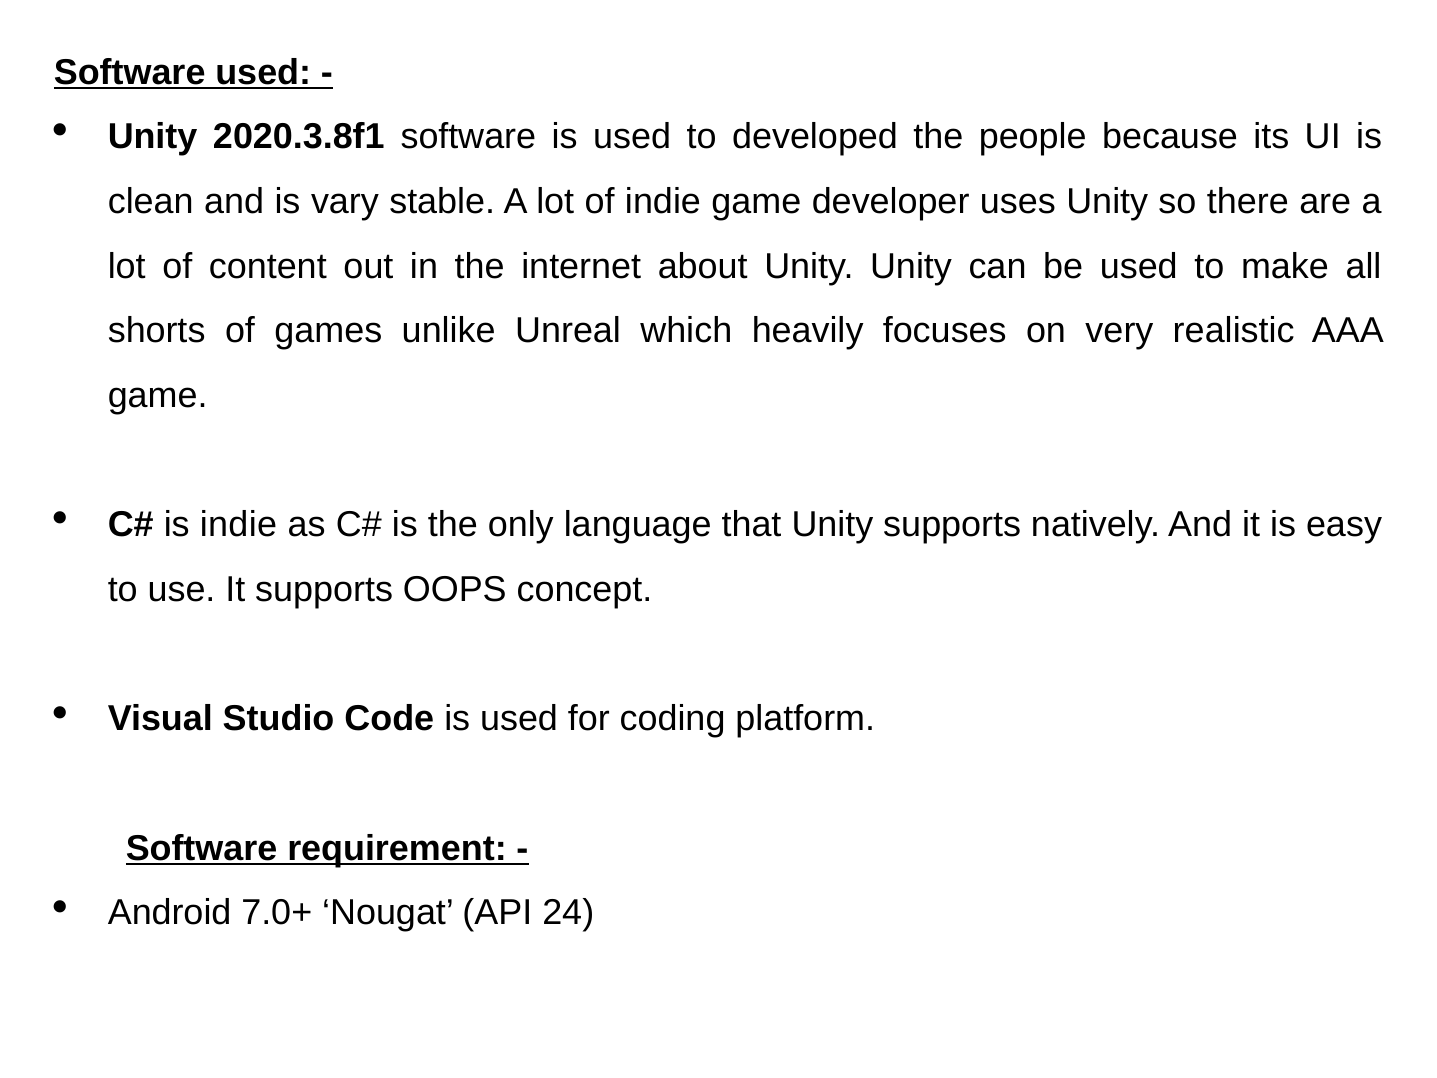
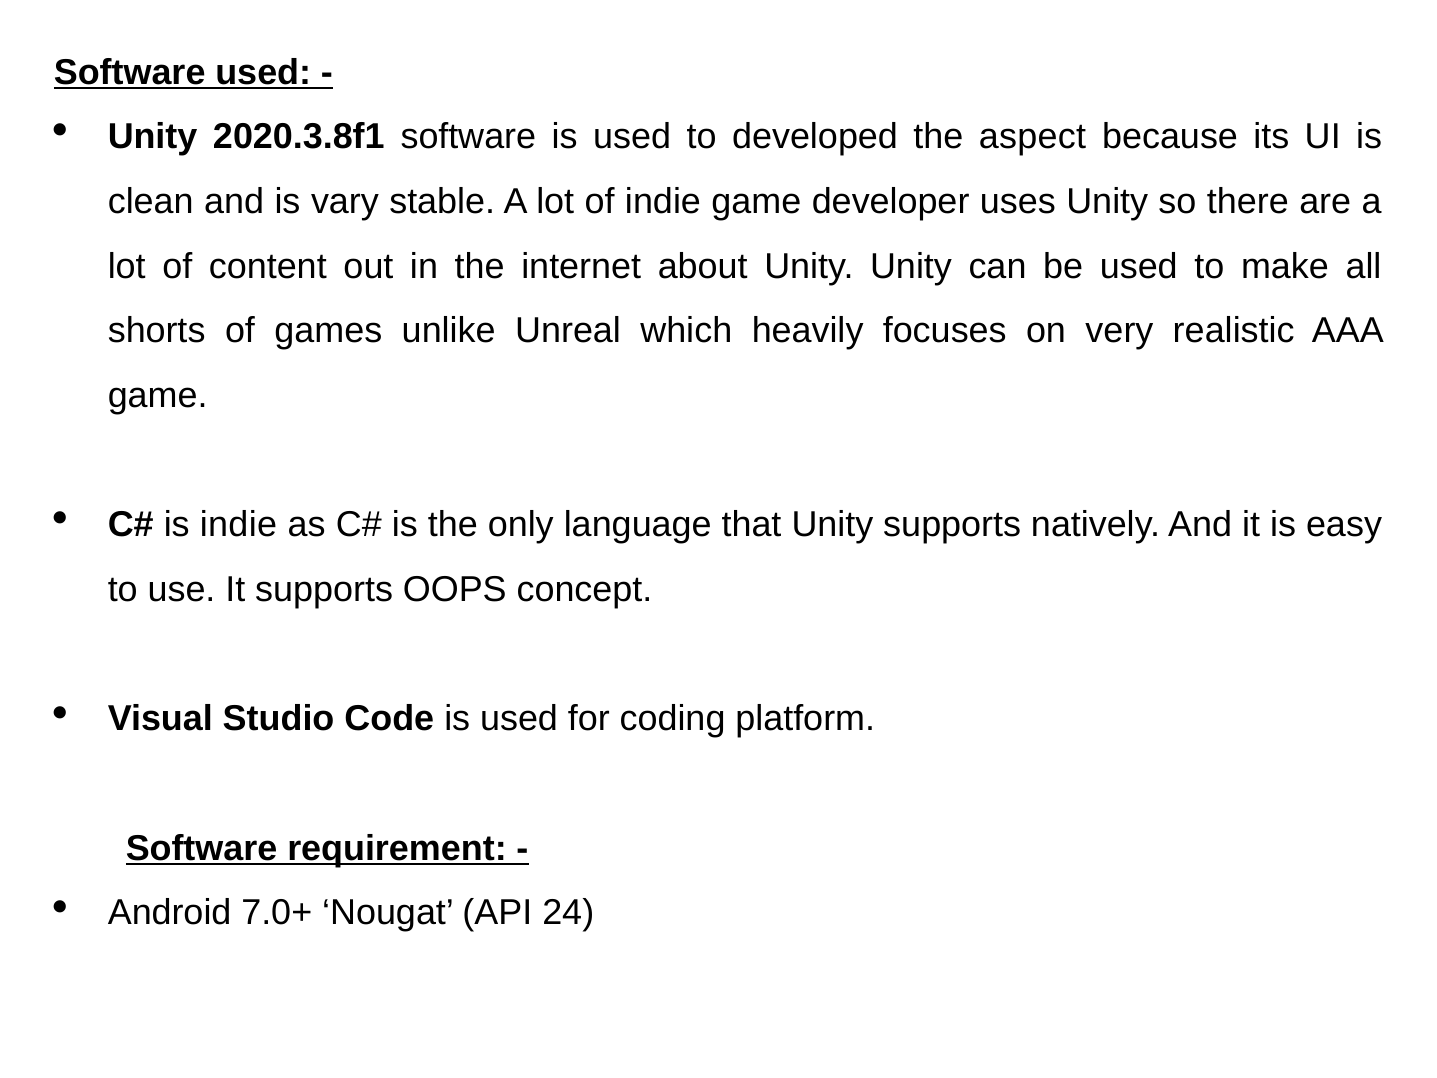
people: people -> aspect (1033, 137)
